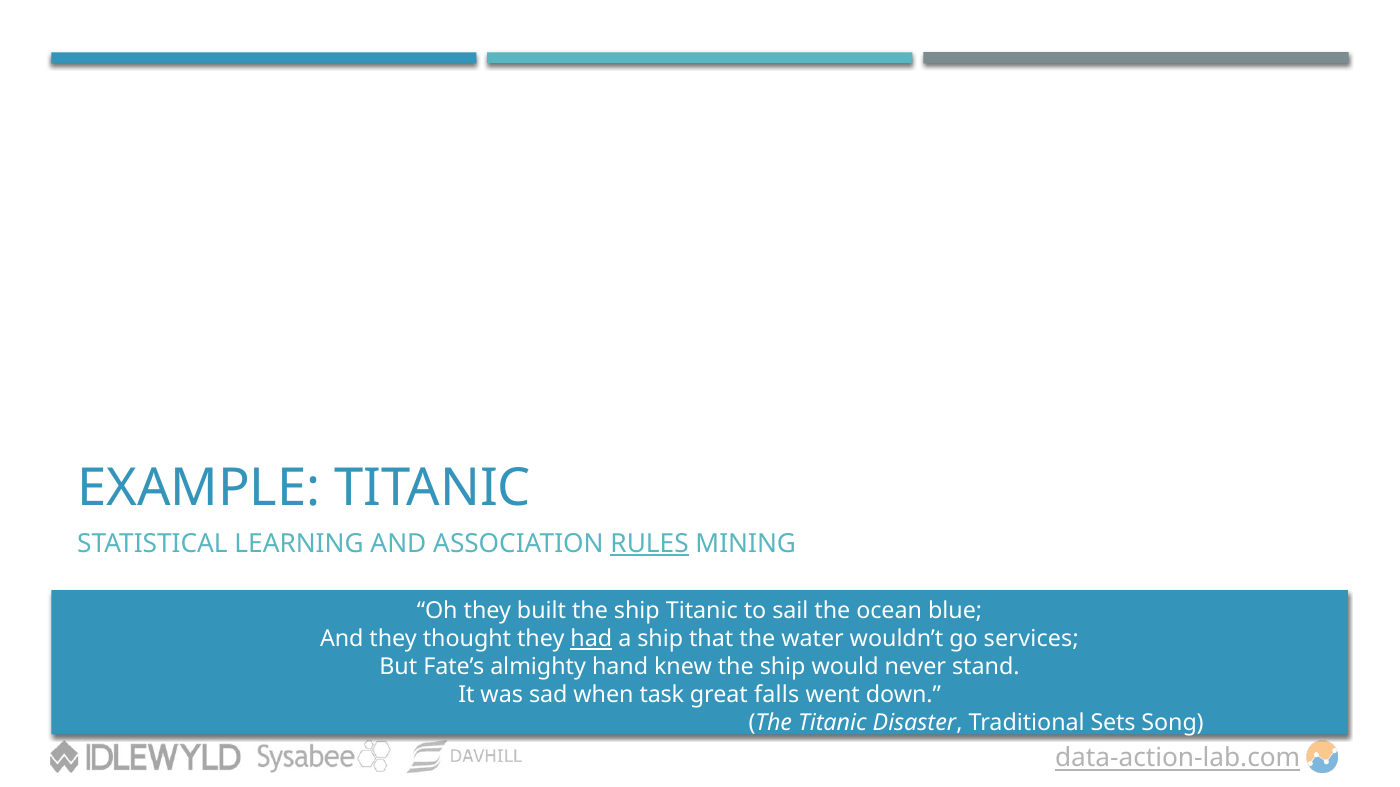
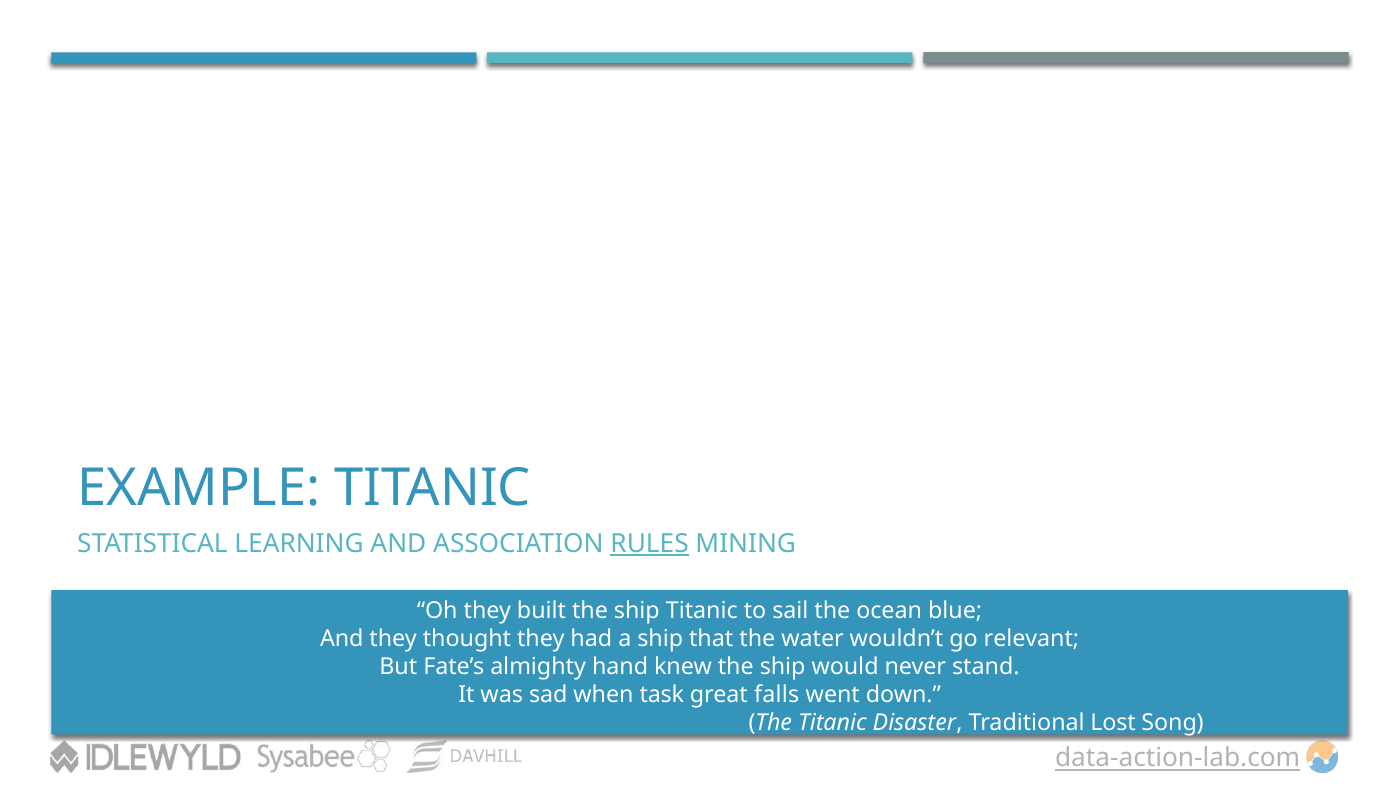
had underline: present -> none (591, 639)
services: services -> relevant (1031, 639)
Sets: Sets -> Lost (1113, 723)
